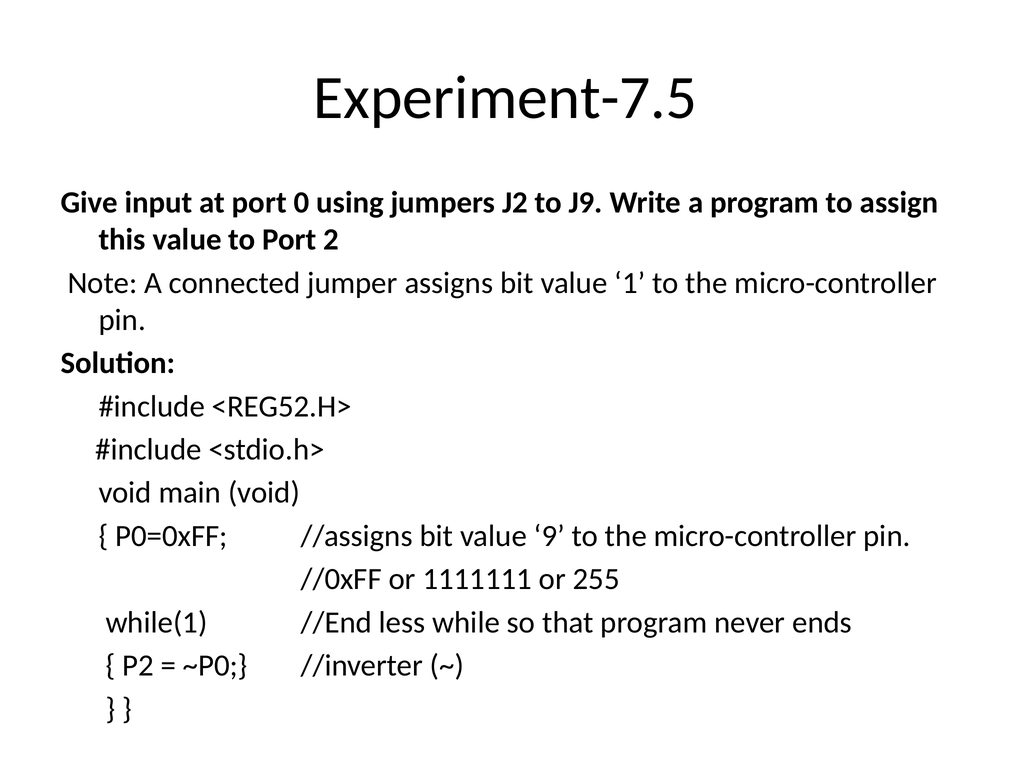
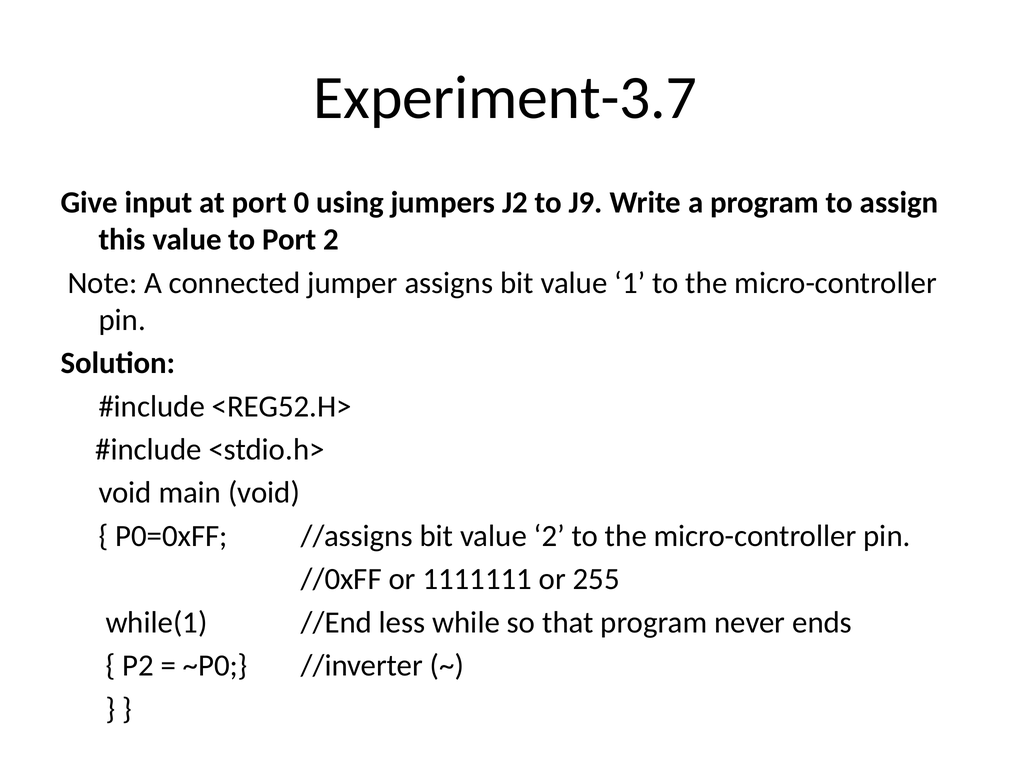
Experiment-7.5: Experiment-7.5 -> Experiment-3.7 (505, 98)
value 9: 9 -> 2 (549, 536)
